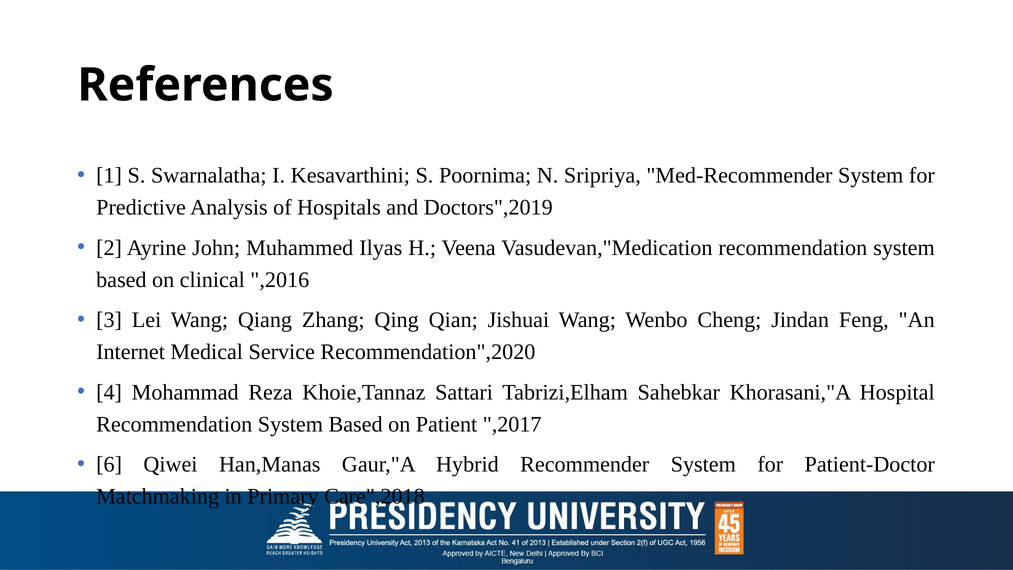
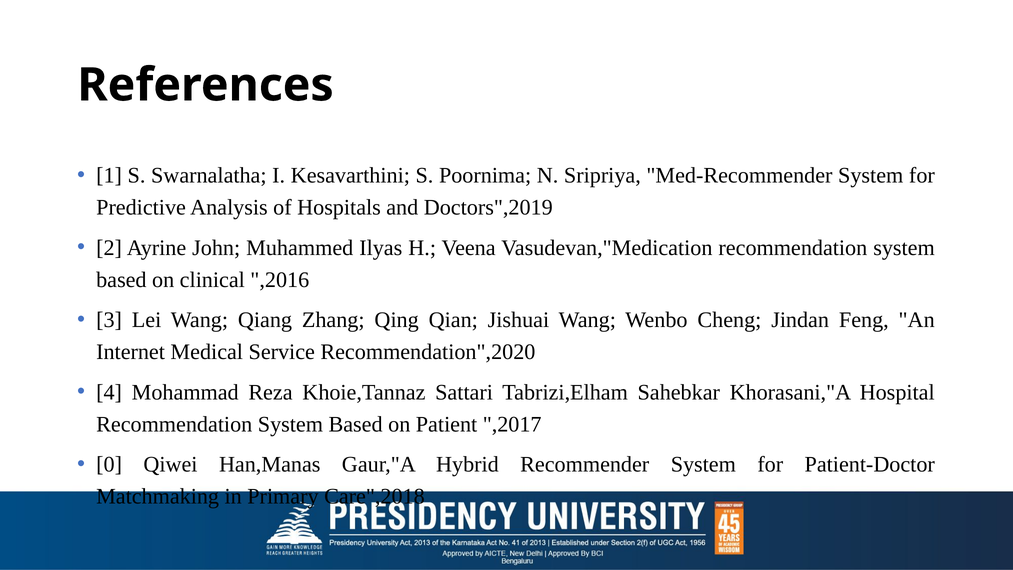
6: 6 -> 0 (109, 464)
